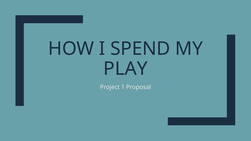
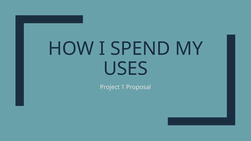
PLAY: PLAY -> USES (126, 69)
